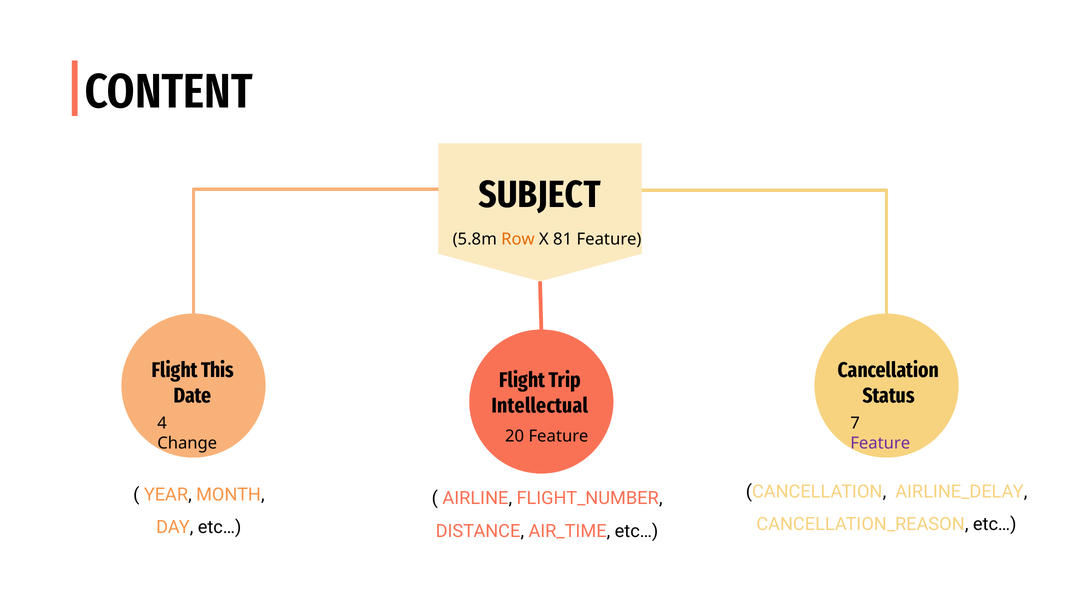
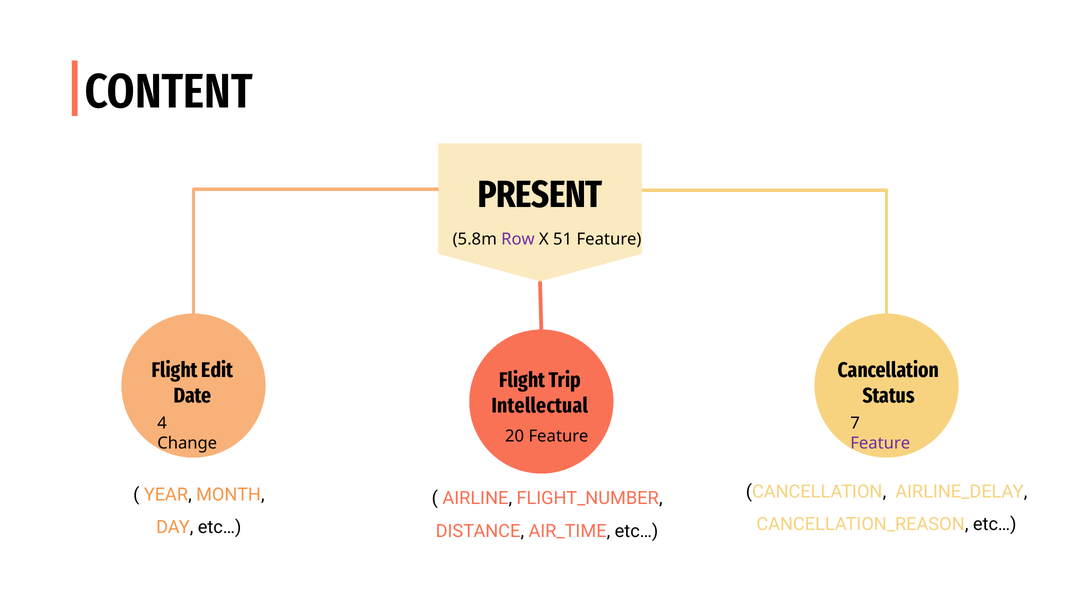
SUBJECT: SUBJECT -> PRESENT (540, 195)
Row colour: orange -> purple (518, 239)
81: 81 -> 51 (563, 239)
This: This -> Edit (217, 370)
